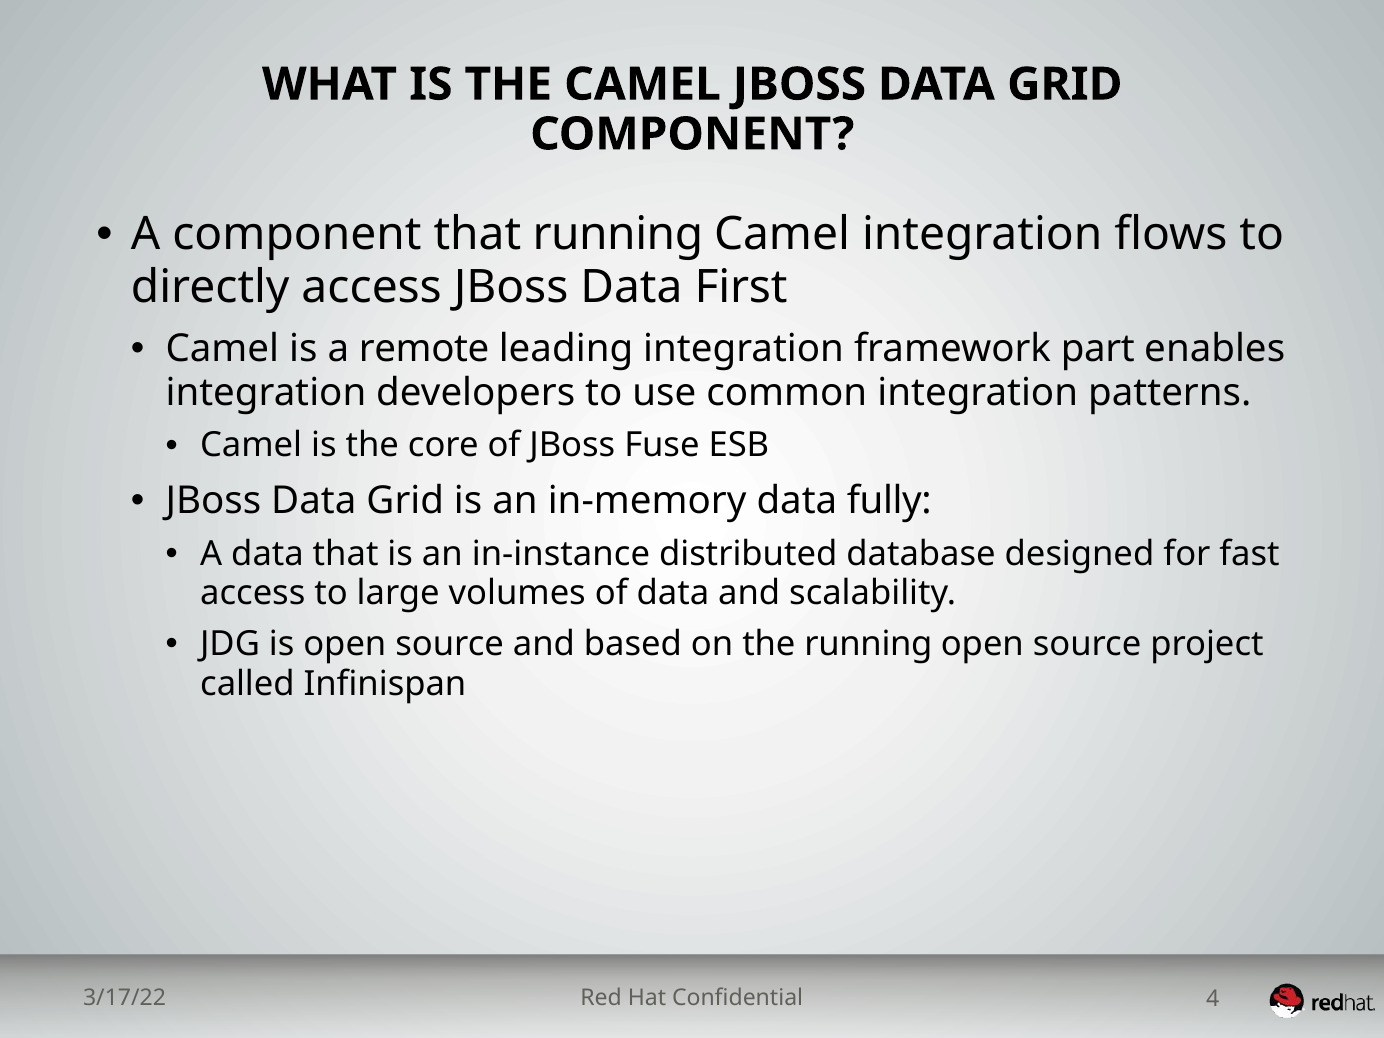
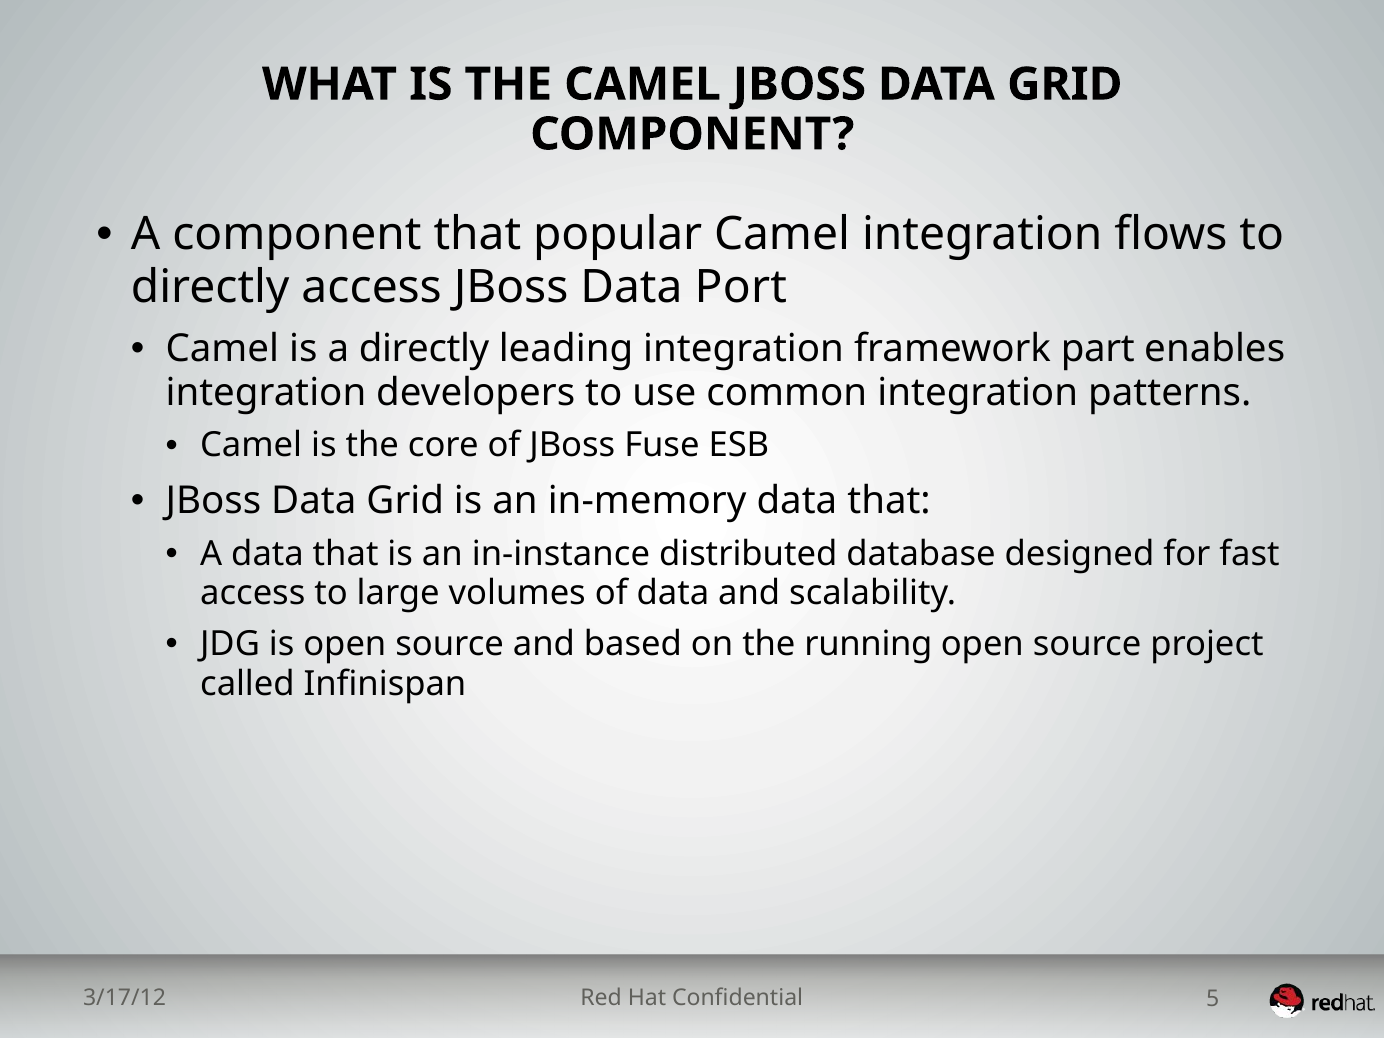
that running: running -> popular (618, 234)
First: First -> Port (741, 287)
a remote: remote -> directly (424, 349)
in-memory data fully: fully -> that (889, 501)
3/17/22: 3/17/22 -> 3/17/12 (125, 998)
4: 4 -> 5 (1213, 999)
